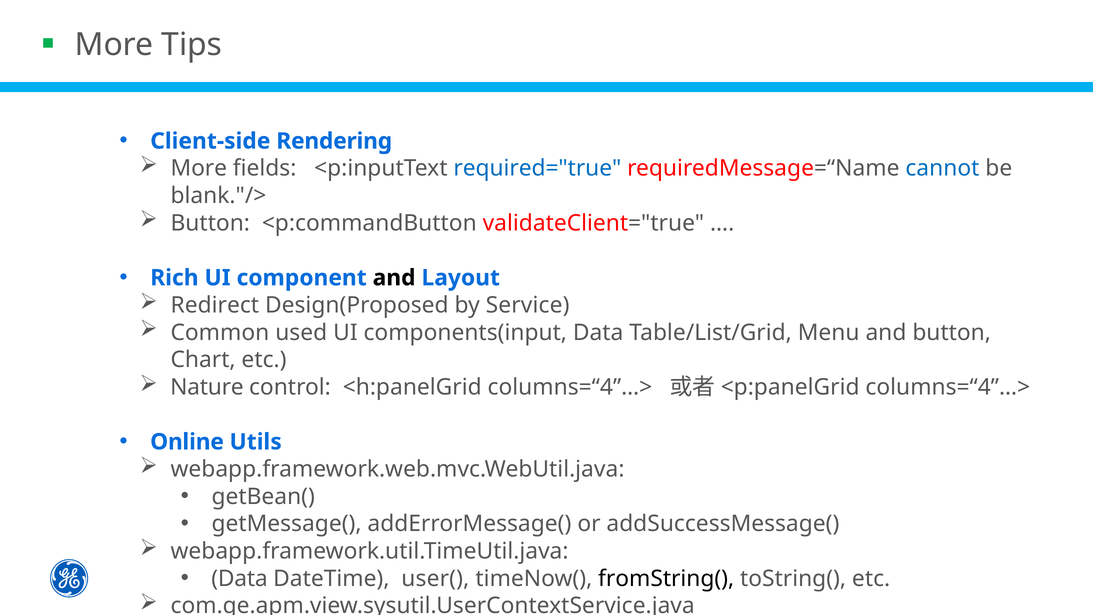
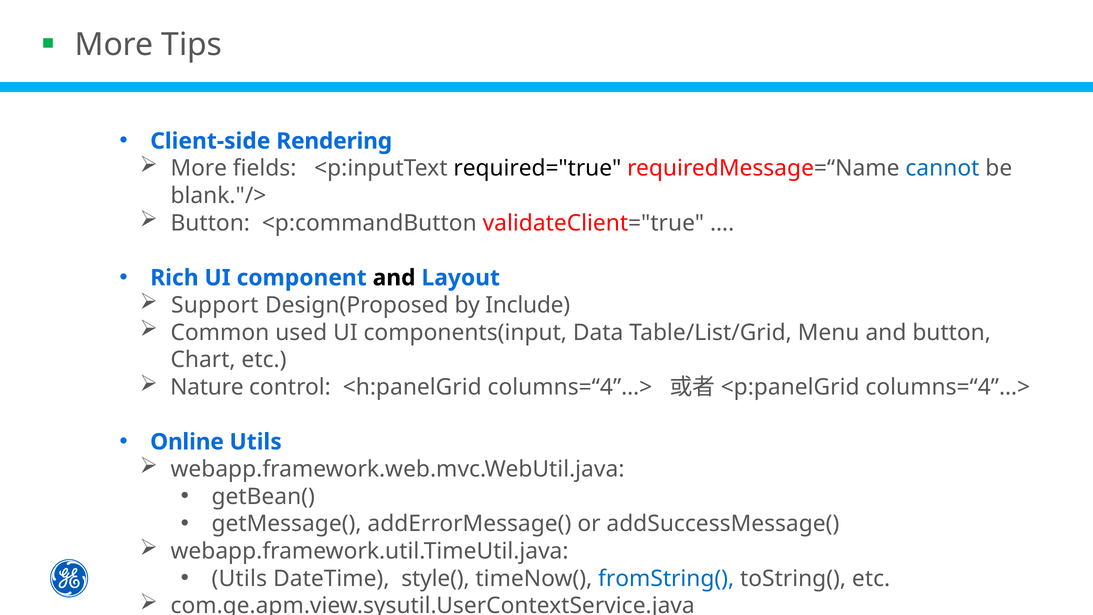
required="true colour: blue -> black (537, 168)
Redirect: Redirect -> Support (215, 305)
Service: Service -> Include (528, 305)
Data: Data -> Utils (239, 579)
user(: user( -> style( (435, 579)
fromString( colour: black -> blue (666, 579)
